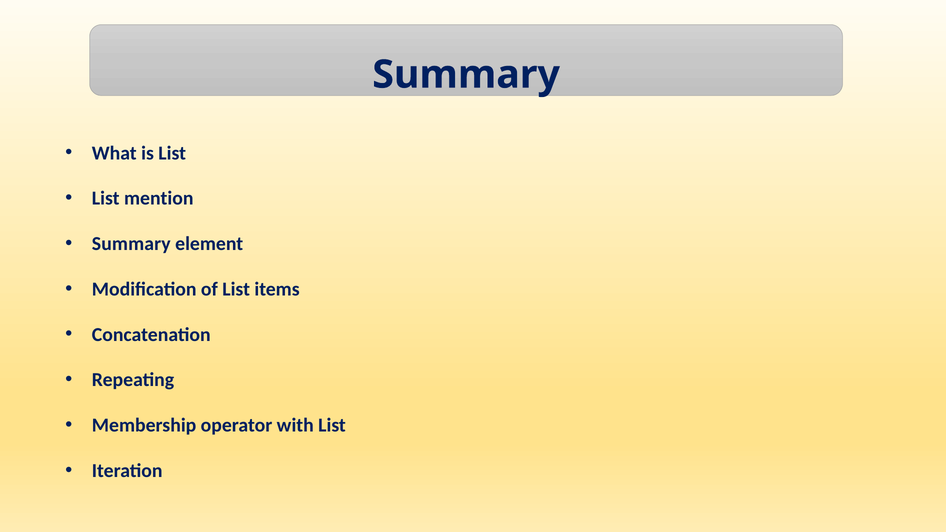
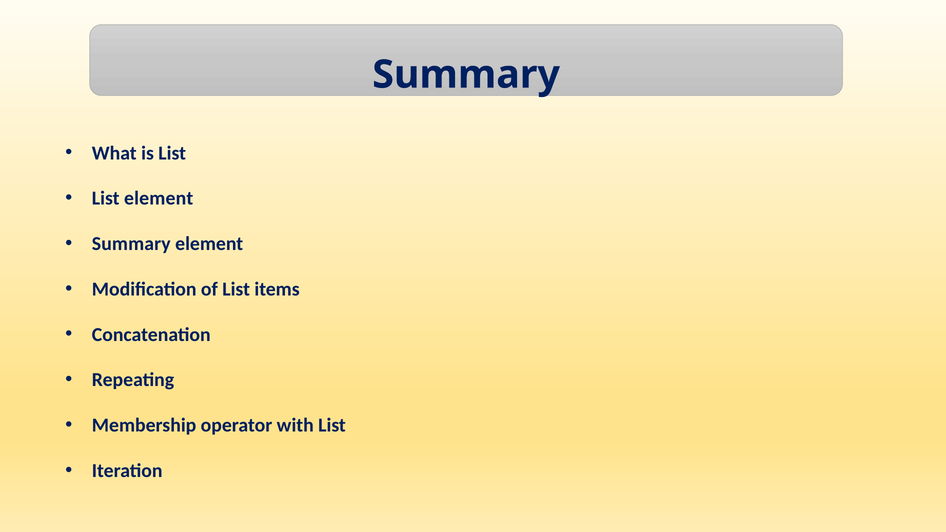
List mention: mention -> element (159, 198)
